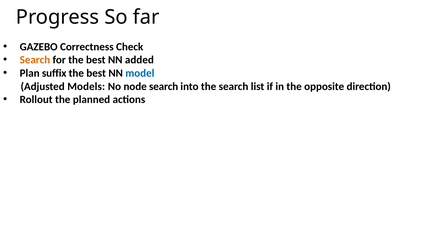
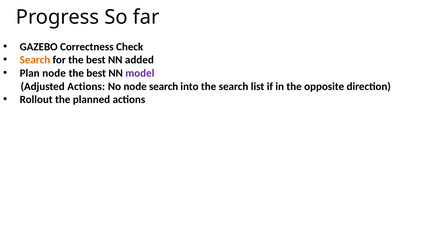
Plan suffix: suffix -> node (54, 73)
model colour: blue -> purple (140, 73)
Adjusted Models: Models -> Actions (86, 86)
